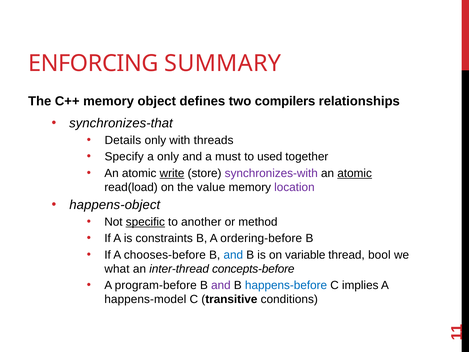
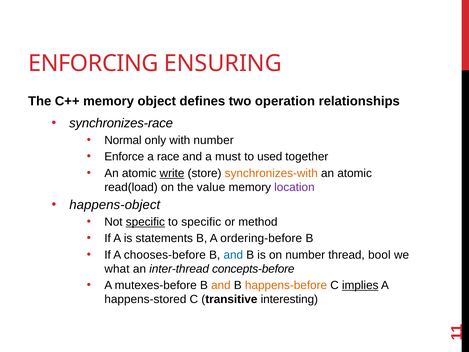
SUMMARY: SUMMARY -> ENSURING (223, 63)
compilers: compilers -> operation (285, 101)
synchronizes-that: synchronizes-that -> synchronizes-race (121, 123)
Details: Details -> Normal (123, 140)
with threads: threads -> number (214, 140)
Specify: Specify -> Enforce (124, 157)
a only: only -> race (168, 157)
synchronizes-with colour: purple -> orange (271, 173)
atomic underline: present -> none (355, 173)
to another: another -> specific (201, 222)
constraints: constraints -> statements (164, 238)
on variable: variable -> number (305, 255)
program-before: program-before -> mutexes-before (156, 285)
and colour: purple -> orange (221, 285)
happens-before colour: blue -> orange (286, 285)
implies underline: none -> present (360, 285)
happens-model: happens-model -> happens-stored (145, 299)
conditions: conditions -> interesting (289, 299)
